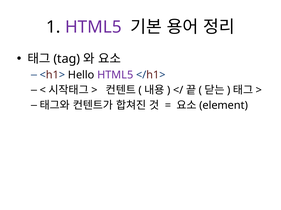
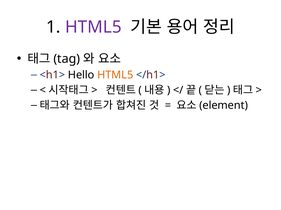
HTML5 colour: purple -> orange (115, 75)
